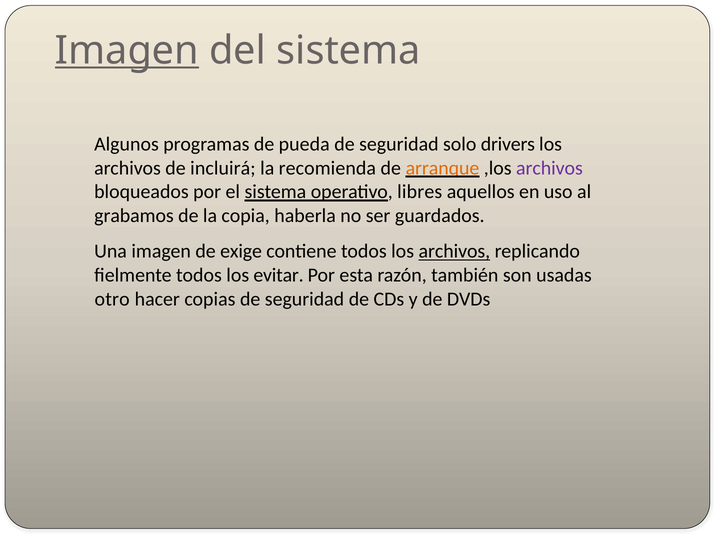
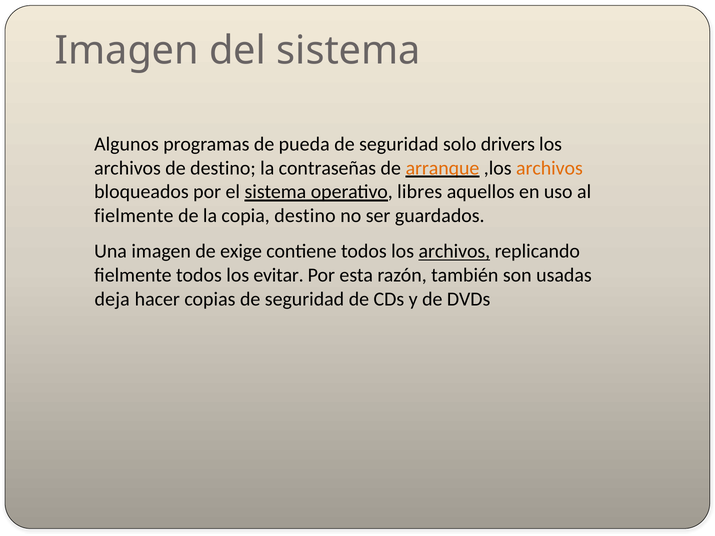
Imagen underline: present -> none (127, 51)
de incluirá: incluirá -> destino (223, 168)
recomienda: recomienda -> contraseñas (327, 168)
archivos colour: purple -> orange (549, 168)
grabamos: grabamos -> fielmente (134, 216)
copia haberla: haberla -> destino (305, 216)
otro: otro -> deja (112, 299)
